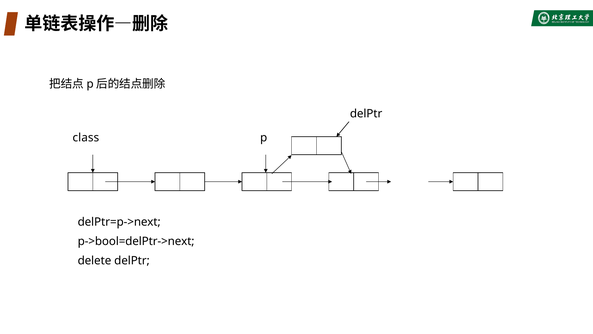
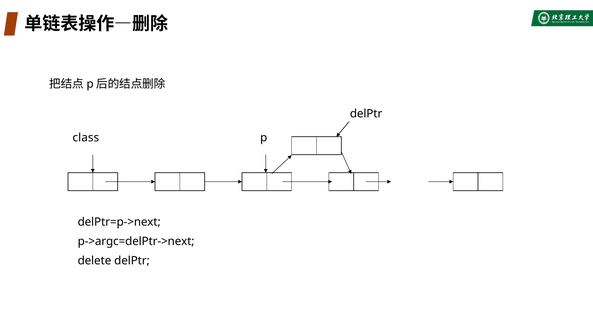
p->bool=delPtr->next: p->bool=delPtr->next -> p->argc=delPtr->next (136, 241)
